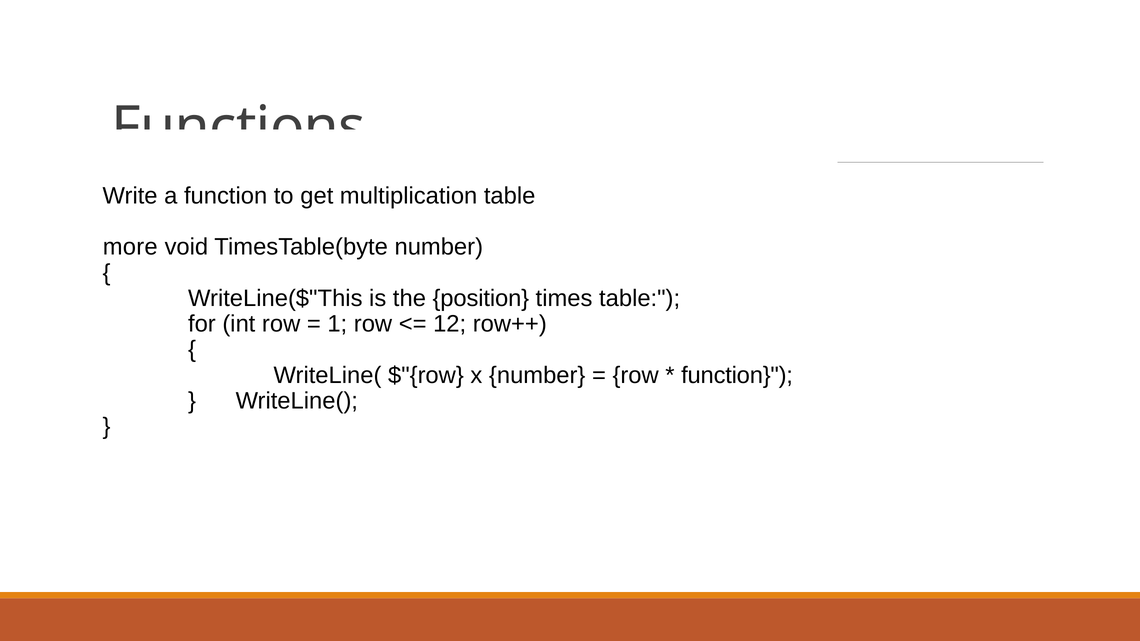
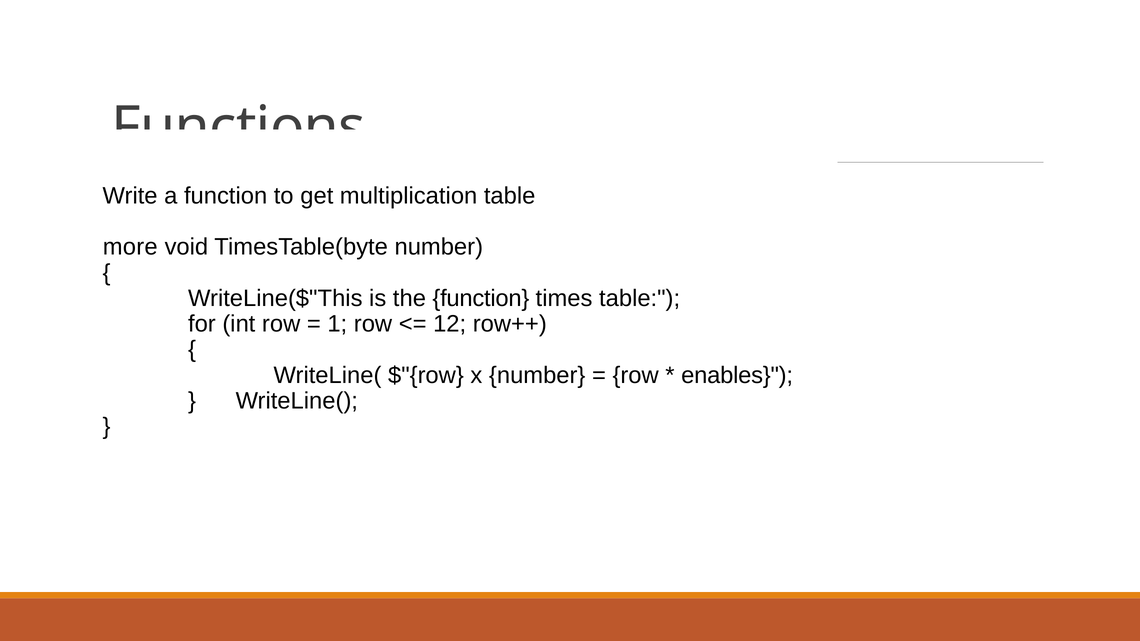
the position: position -> function (481, 298)
function: function -> enables (737, 375)
